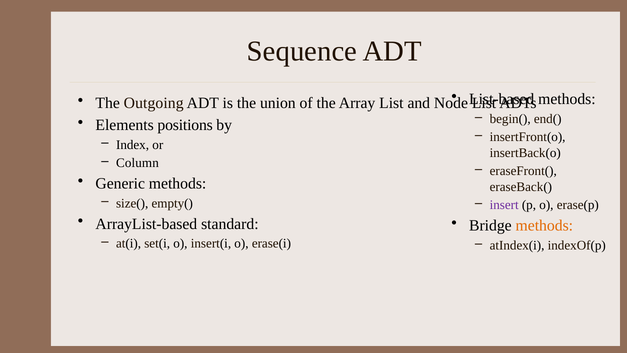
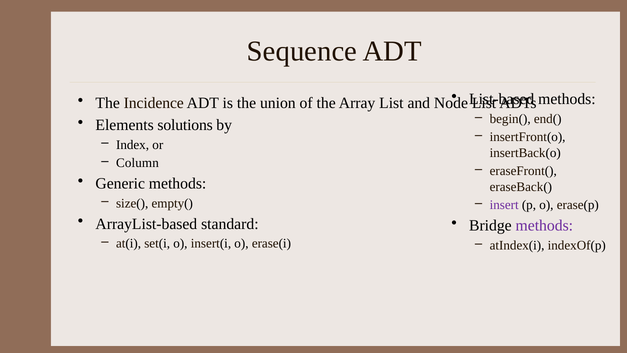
Outgoing: Outgoing -> Incidence (154, 103)
positions: positions -> solutions (185, 125)
methods colour: orange -> purple (544, 226)
